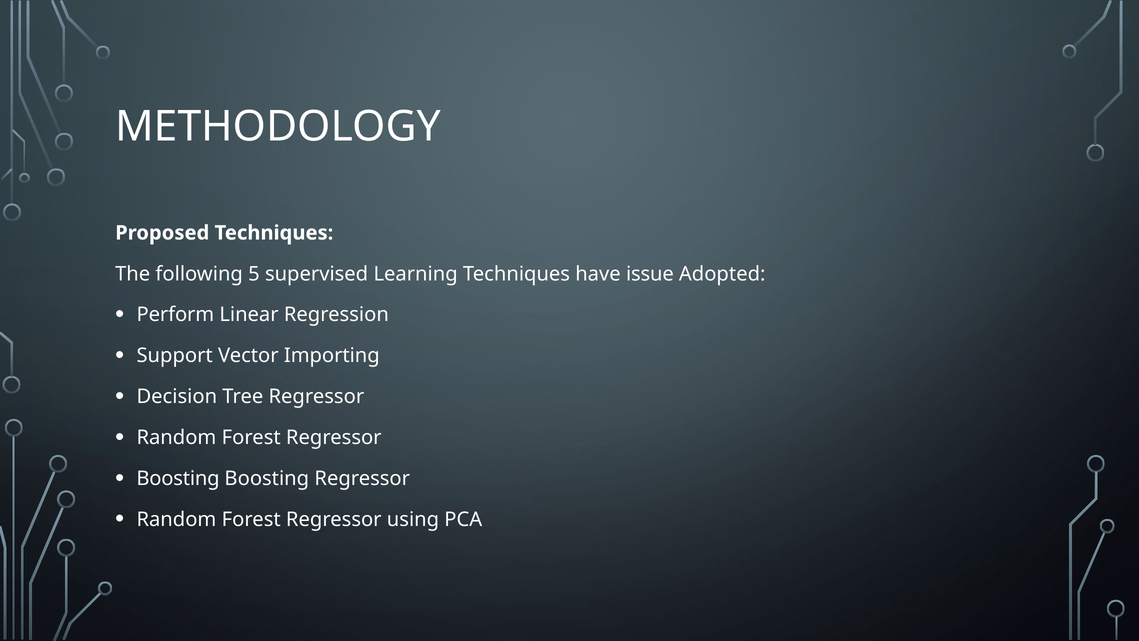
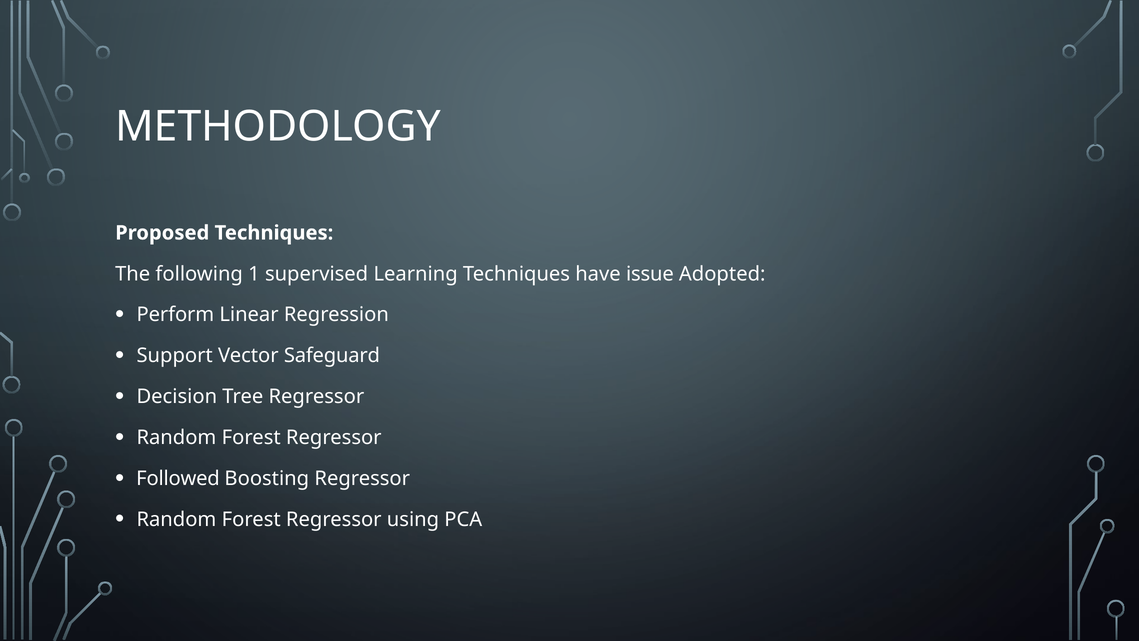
5: 5 -> 1 (254, 274)
Importing: Importing -> Safeguard (332, 356)
Boosting: Boosting -> Followed (178, 478)
